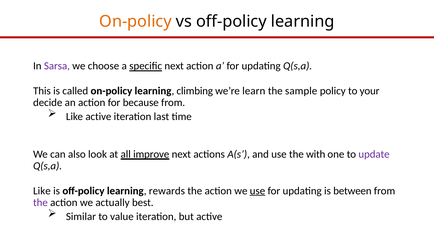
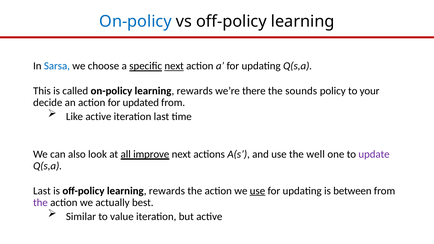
On-policy colour: orange -> blue (135, 22)
Sarsa colour: purple -> blue (57, 66)
next underline: none -> present (174, 66)
on-policy learning climbing: climbing -> rewards (195, 91)
learn: learn -> there (254, 91)
sample: sample -> sounds (301, 91)
because: because -> updated (141, 103)
with: with -> well (316, 154)
Like: Like -> Last (42, 191)
